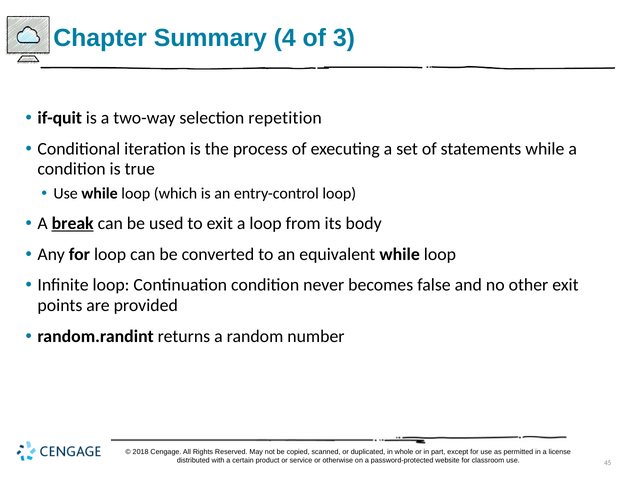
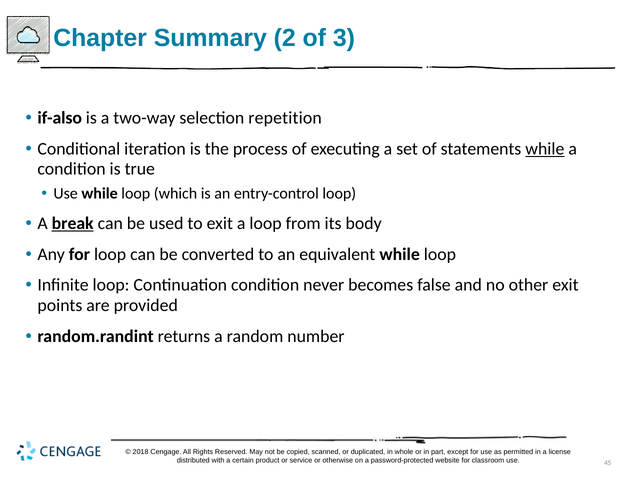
4: 4 -> 2 (285, 38)
if-quit: if-quit -> if-also (60, 118)
while underline: none -> present (545, 149)
